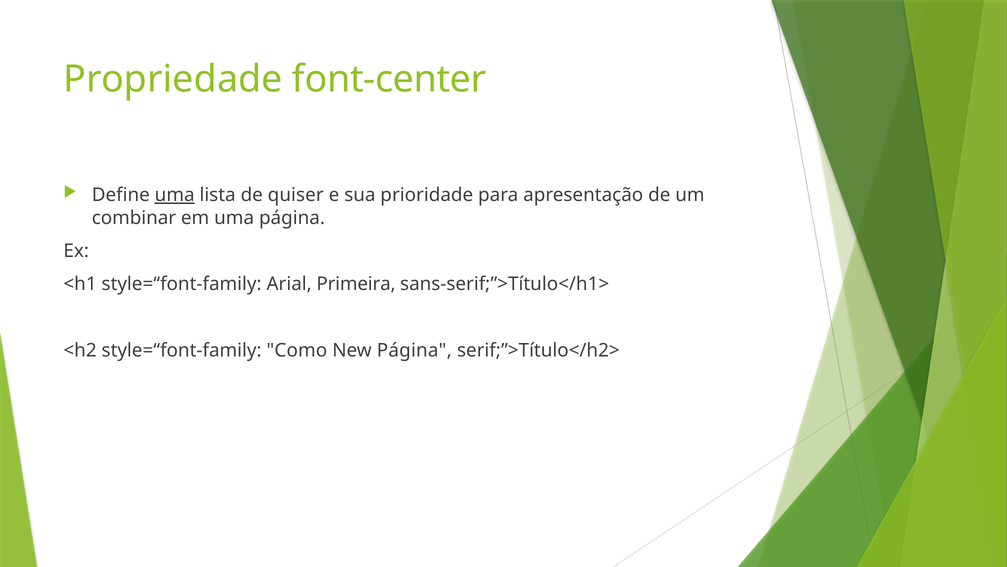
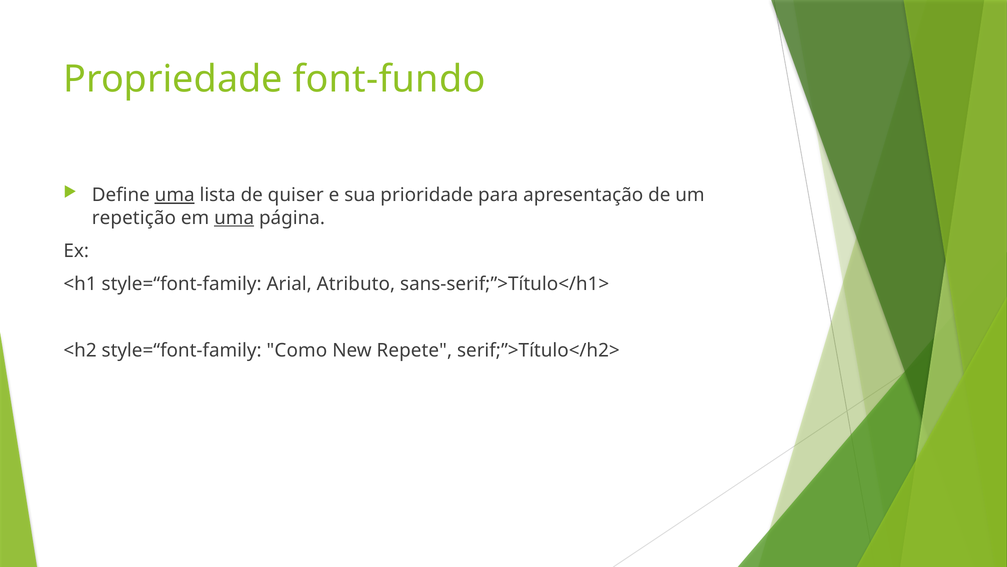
font-center: font-center -> font-fundo (389, 79)
combinar: combinar -> repetição (134, 218)
uma underline: none -> present (234, 218)
Primeira: Primeira -> Atributo (356, 284)
New Página: Página -> Repete (414, 350)
